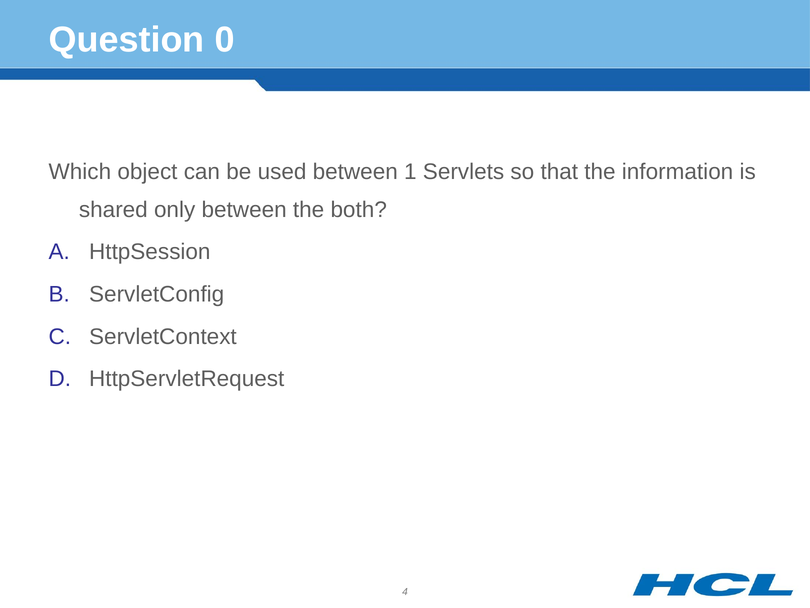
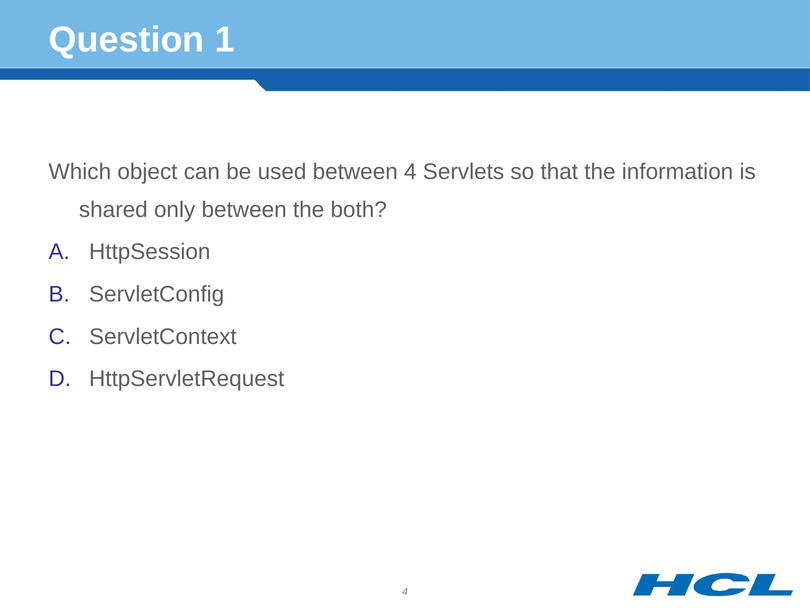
0: 0 -> 1 (225, 40)
between 1: 1 -> 4 (410, 172)
